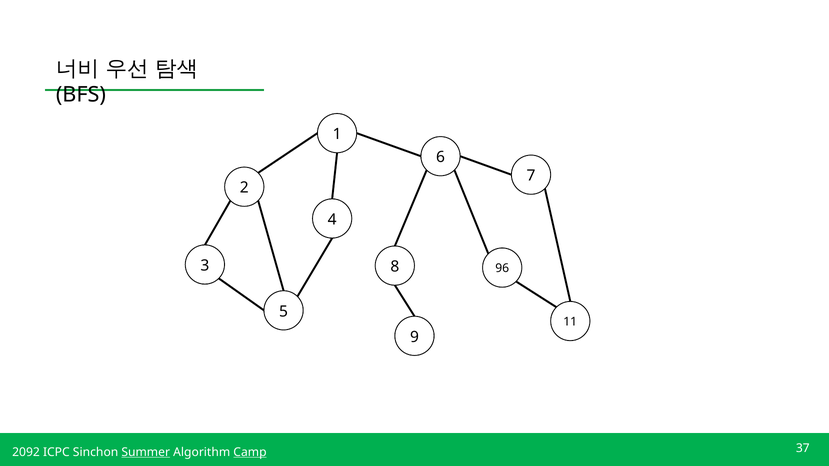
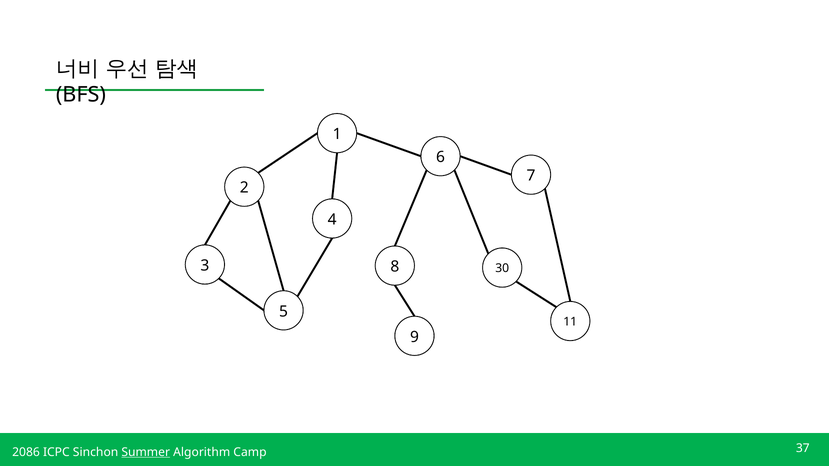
96: 96 -> 30 (502, 269)
2092: 2092 -> 2086 (26, 452)
Camp underline: present -> none (250, 452)
